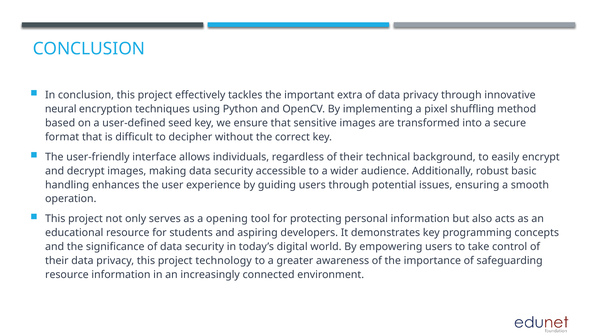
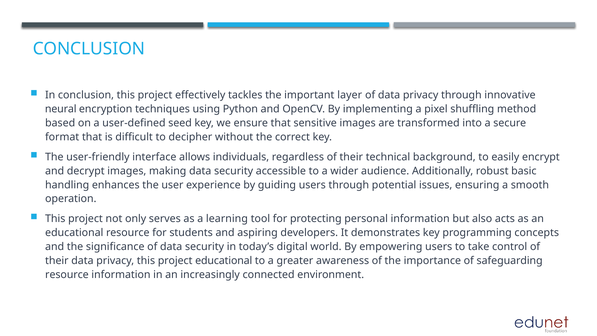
extra: extra -> layer (350, 95)
opening: opening -> learning (227, 219)
project technology: technology -> educational (224, 260)
